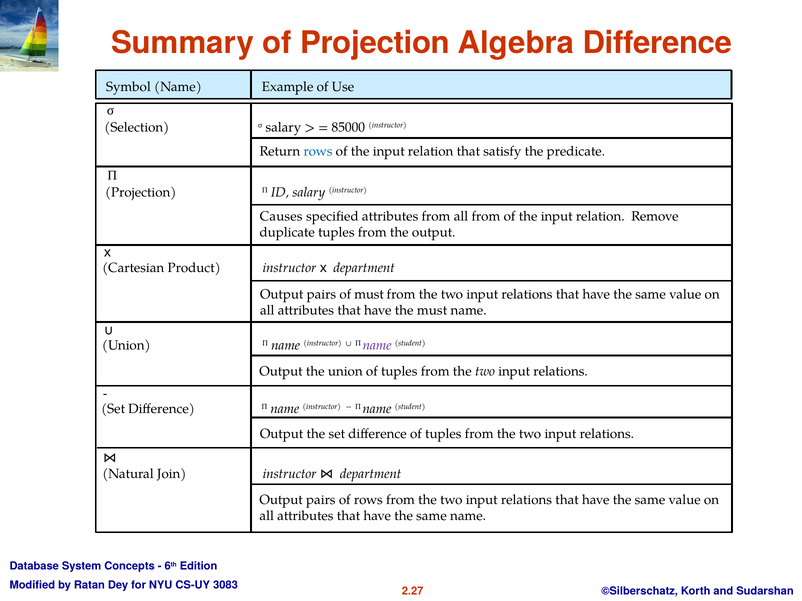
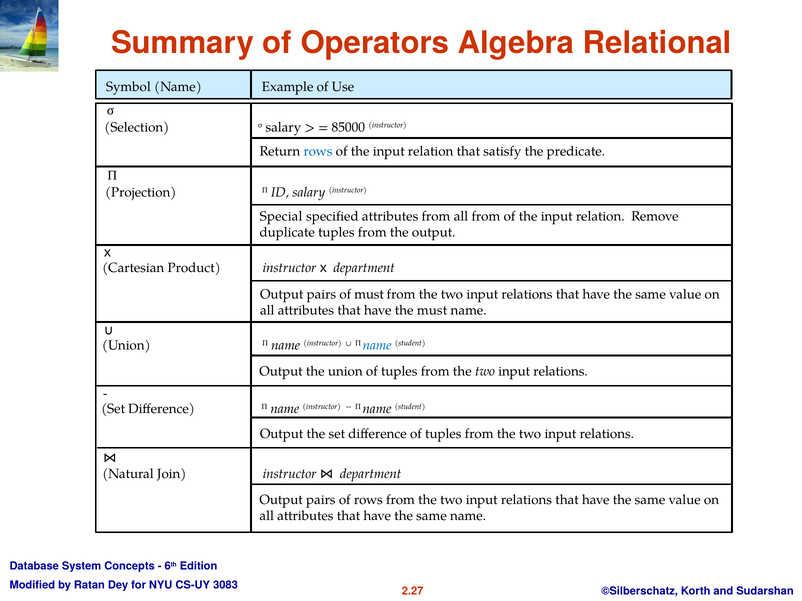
of Projection: Projection -> Operators (375, 43)
Algebra Difference: Difference -> Relational (657, 43)
Causes: Causes -> Special (281, 217)
name colour: purple -> blue (377, 346)
